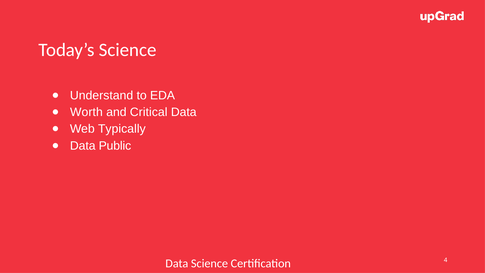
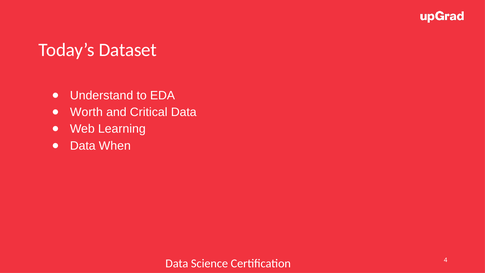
Today’s Science: Science -> Dataset (128, 50)
Typically: Typically -> Learning (122, 129)
Public: Public -> When (115, 146)
